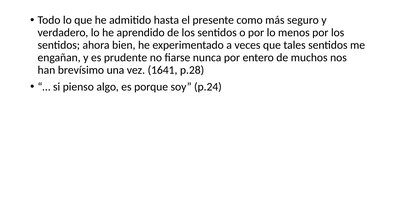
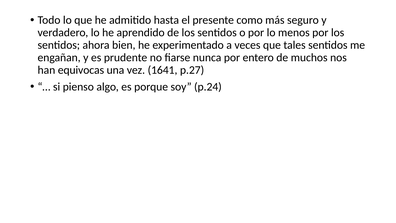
brevísimo: brevísimo -> equivocas (81, 70)
p.28: p.28 -> p.27 (192, 70)
